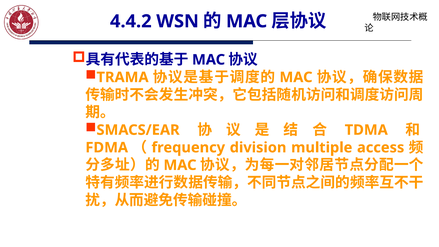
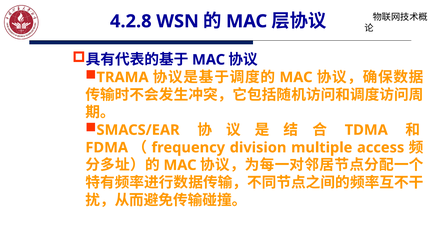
4.4.2: 4.4.2 -> 4.2.8 (131, 21)
